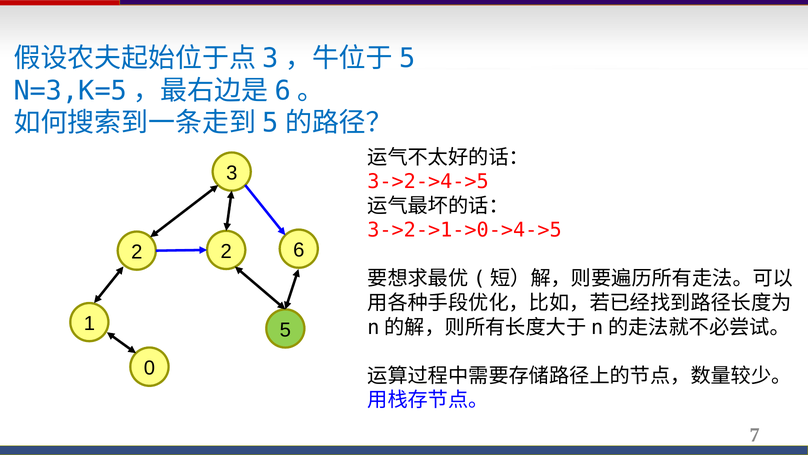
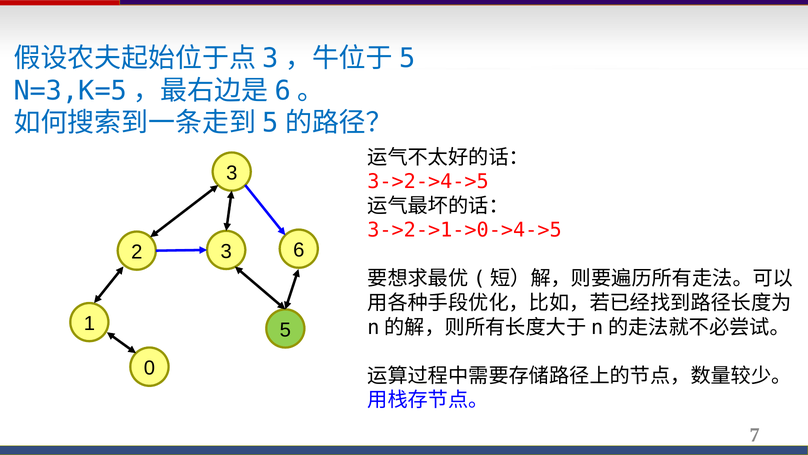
2 2: 2 -> 3 (226, 251)
